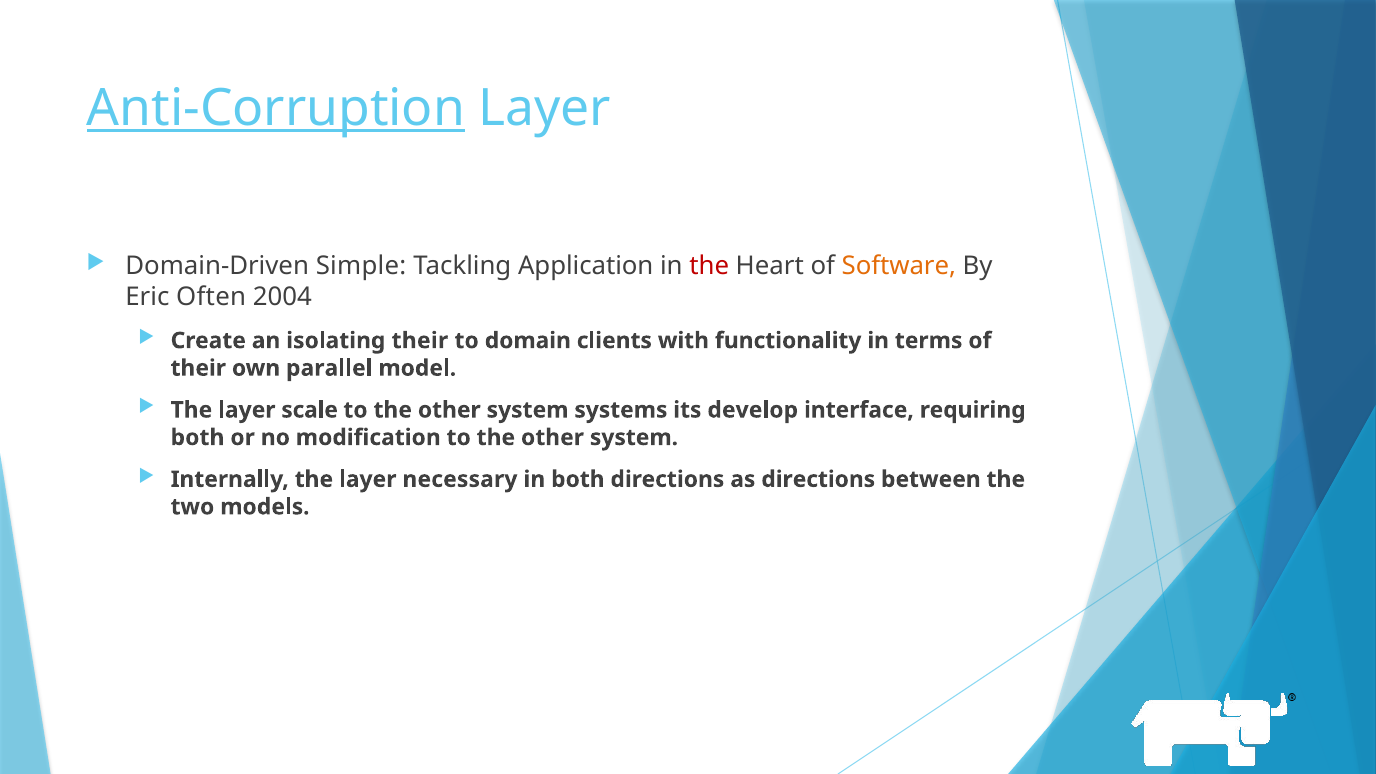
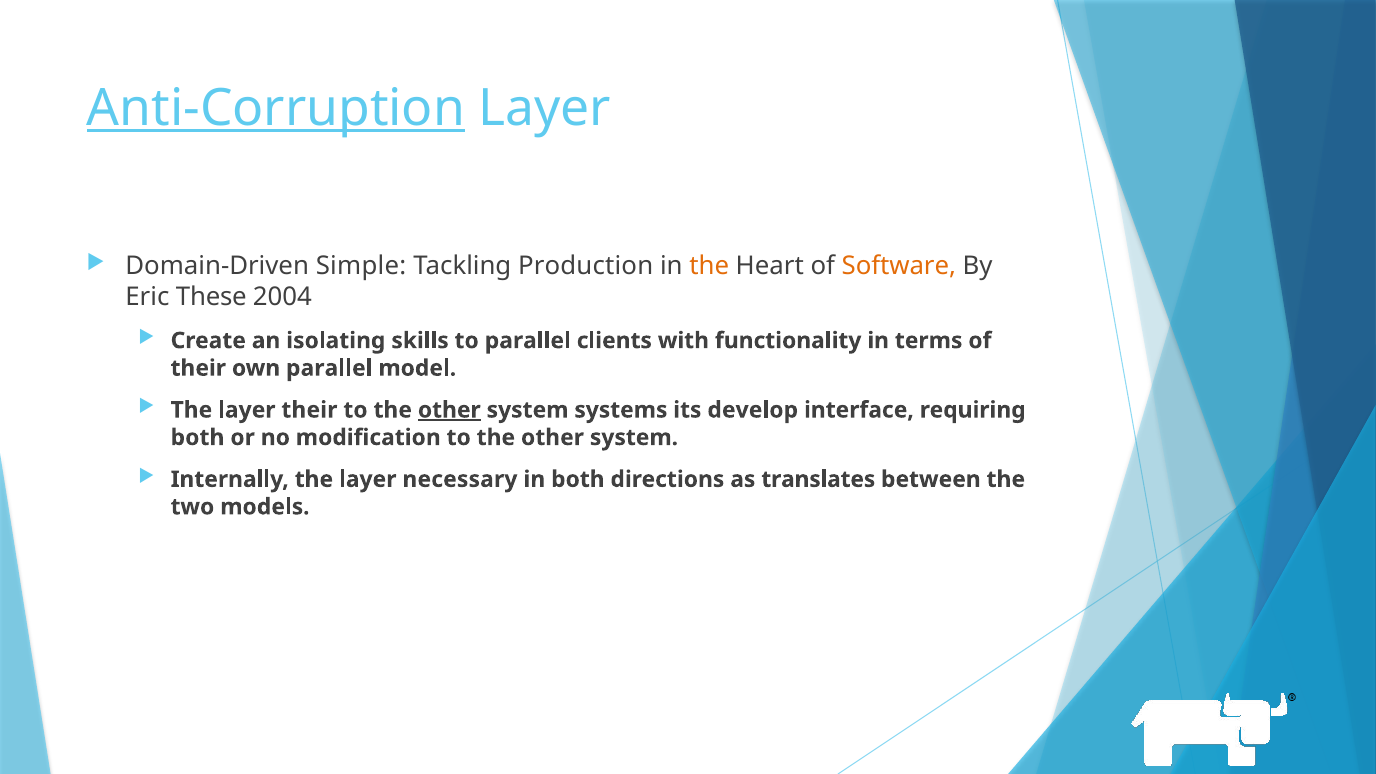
Application: Application -> Production (586, 266)
the colour: red -> orange (709, 266)
Often: Often -> These (211, 297)
isolating their: their -> skills (420, 341)
to domain: domain -> parallel (528, 341)
layer scale: scale -> their (309, 410)
other underline: none -> present (449, 410)
as directions: directions -> translates (818, 479)
